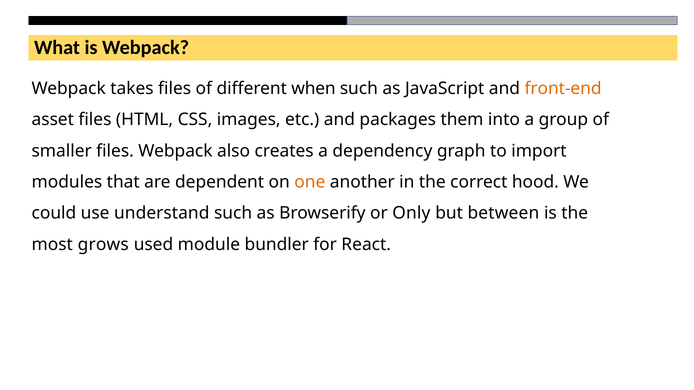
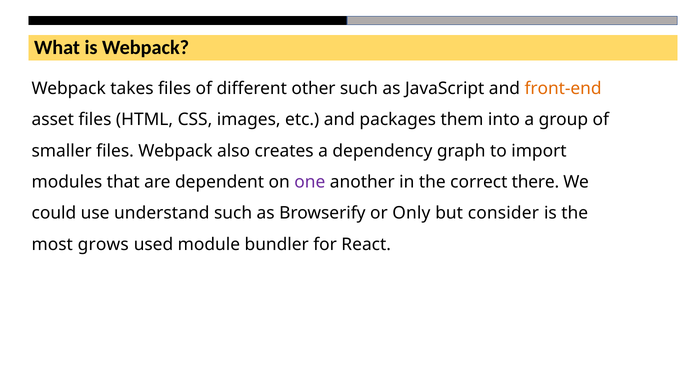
when: when -> other (313, 88)
one colour: orange -> purple (310, 182)
hood: hood -> there (535, 182)
between: between -> consider (503, 213)
